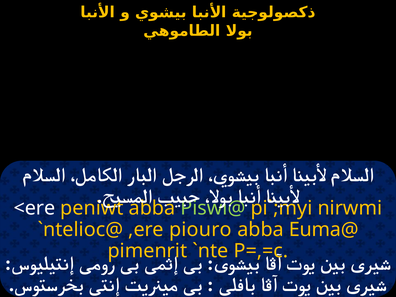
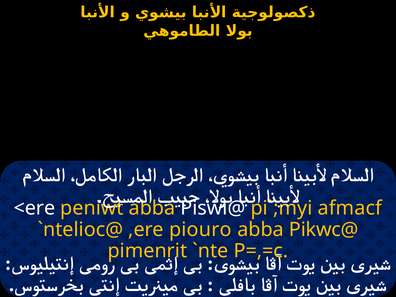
Piswi@ colour: light green -> white (213, 208)
nirwmi: nirwmi -> afmacf (350, 208)
Euma@: Euma@ -> Pikwc@ (324, 230)
